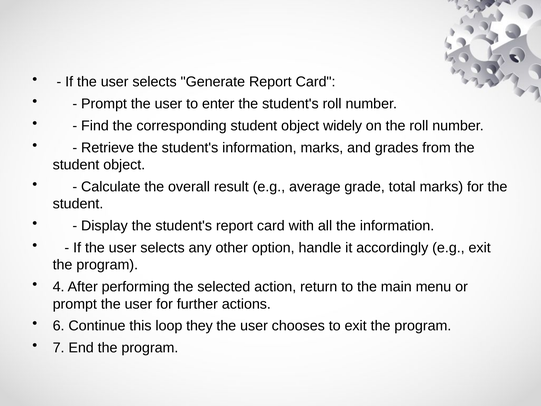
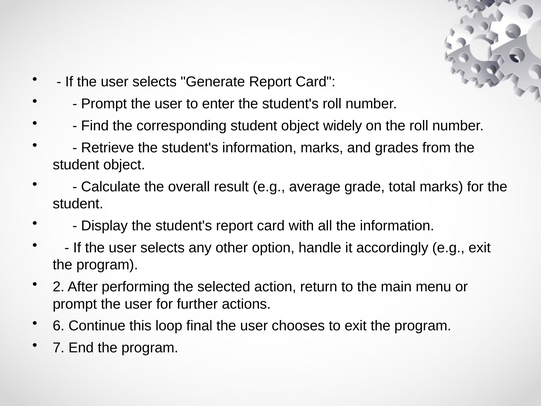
4: 4 -> 2 (59, 287)
they: they -> final (199, 326)
